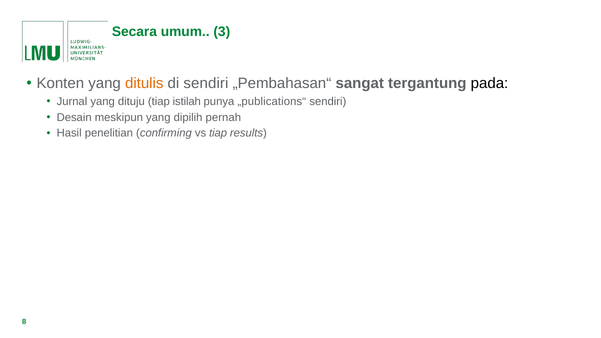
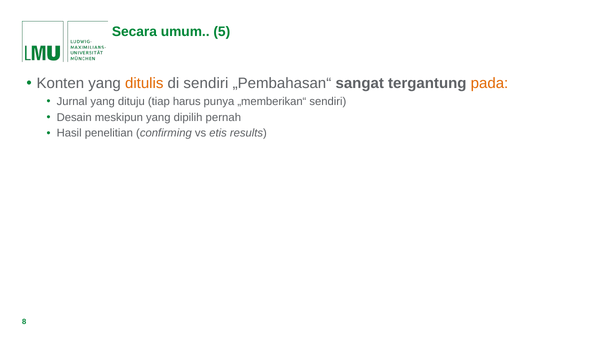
3: 3 -> 5 (222, 31)
pada colour: black -> orange (489, 83)
istilah: istilah -> harus (187, 101)
„publications“: „publications“ -> „memberikan“ (272, 101)
vs tiap: tiap -> etis (218, 133)
